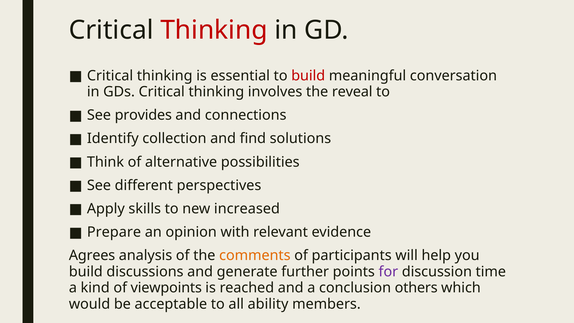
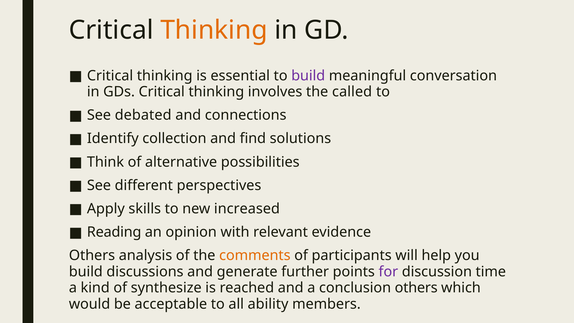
Thinking colour: red -> orange (214, 30)
build colour: red -> purple (308, 76)
reveal: reveal -> called (352, 92)
provides: provides -> debated (143, 115)
Prepare: Prepare -> Reading (114, 232)
Agrees: Agrees -> Others (92, 255)
viewpoints: viewpoints -> synthesize (166, 288)
